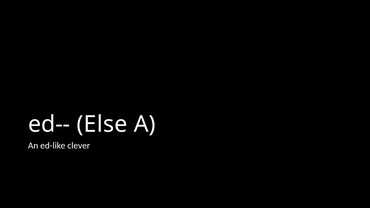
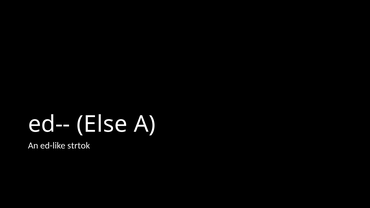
clever: clever -> strtok (79, 146)
